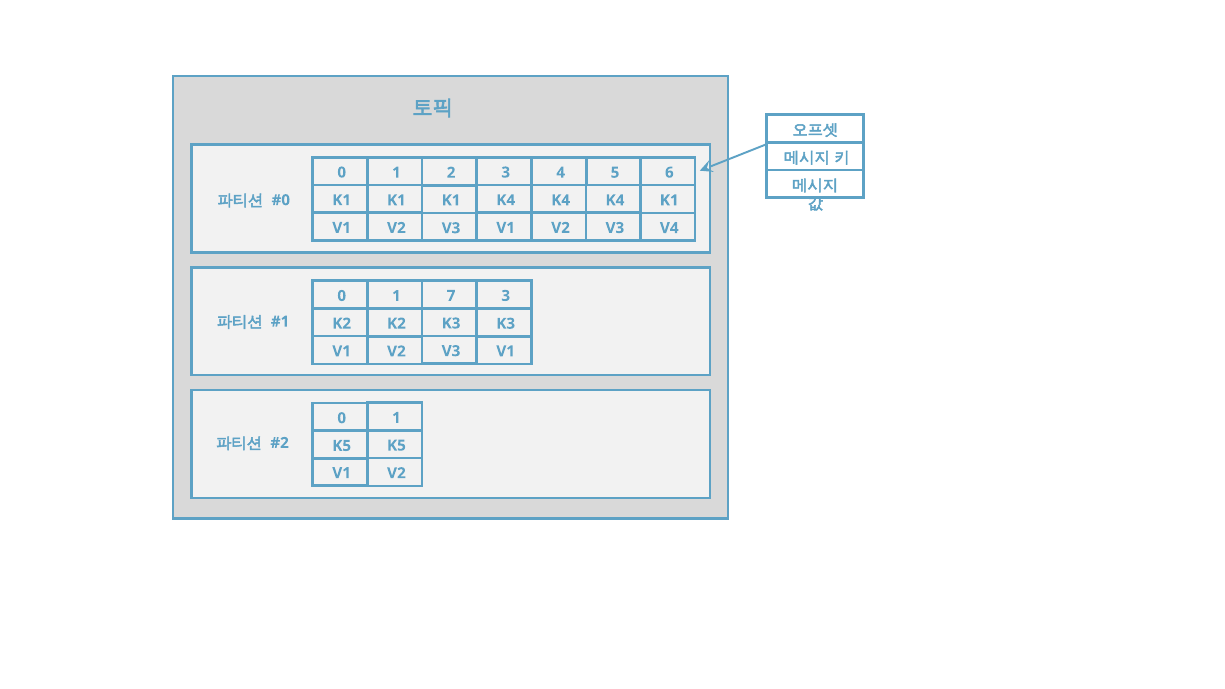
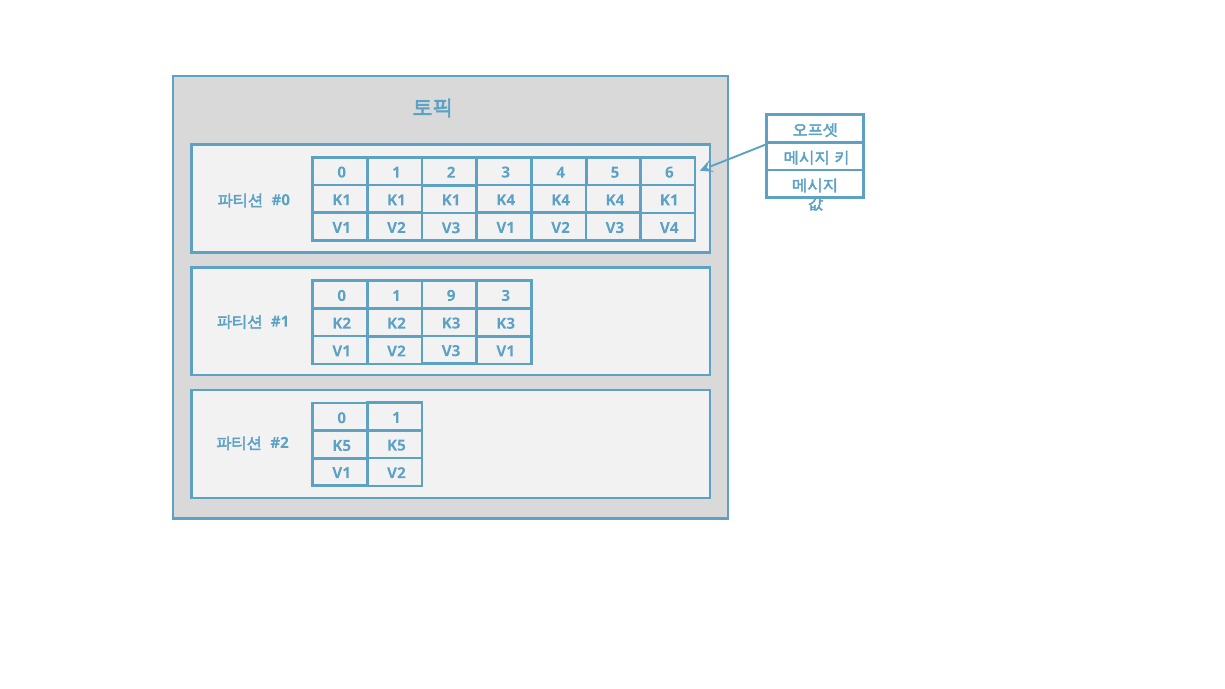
7: 7 -> 9 (451, 296)
